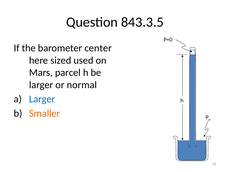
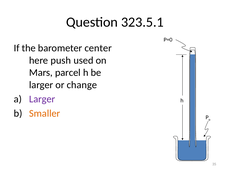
843.3.5: 843.3.5 -> 323.5.1 (142, 22)
sized: sized -> push (61, 61)
normal: normal -> change (82, 85)
Larger colour: blue -> purple (42, 99)
